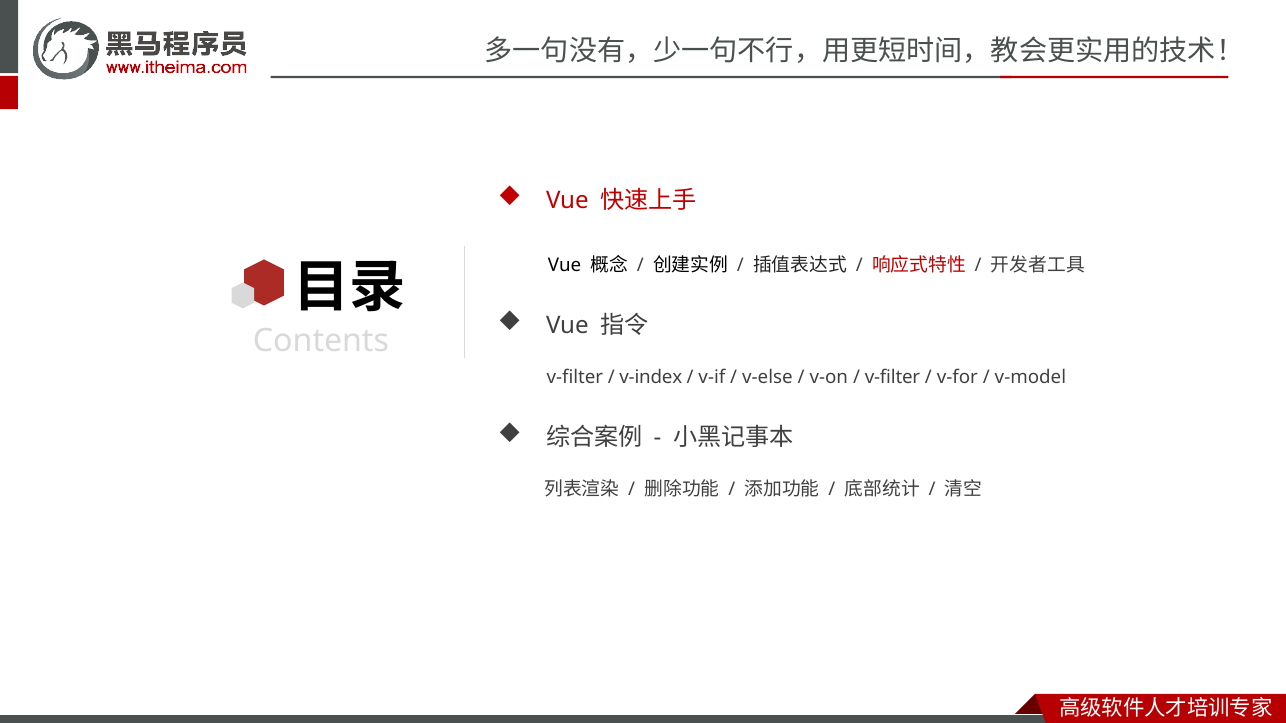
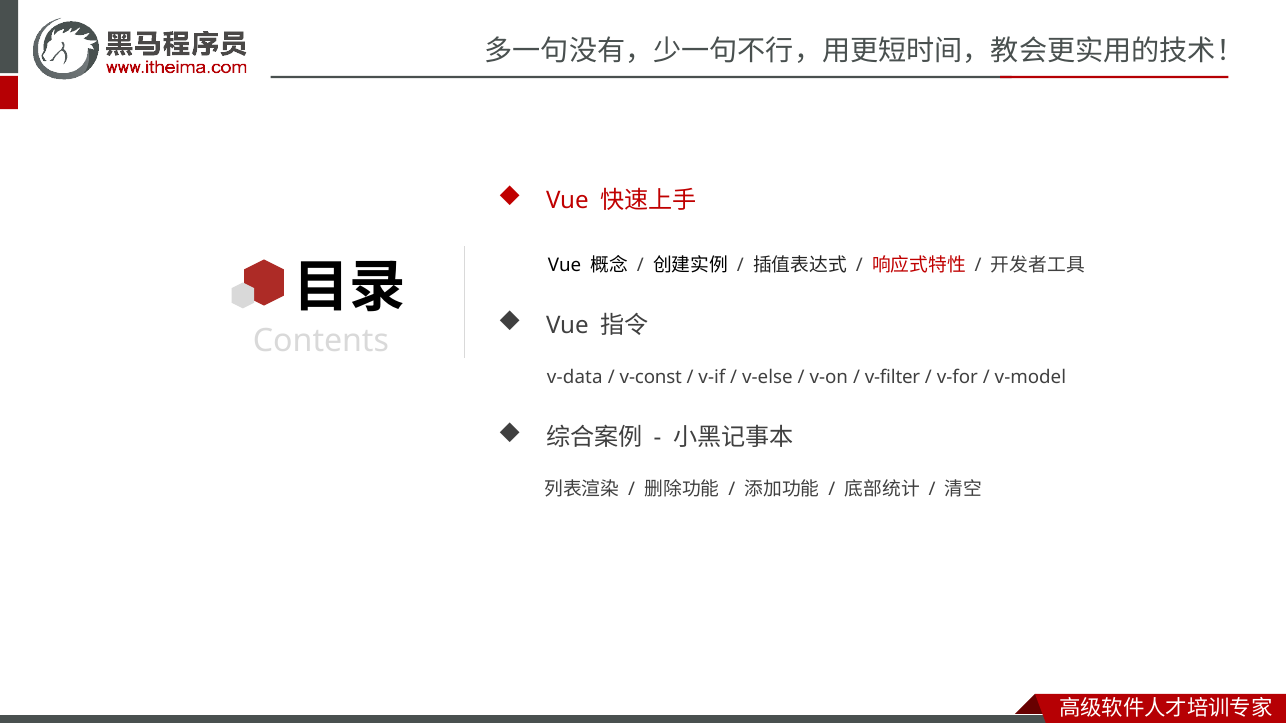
v-filter: v-filter -> v-data (575, 378)
v-index: v-index -> v-const (651, 378)
